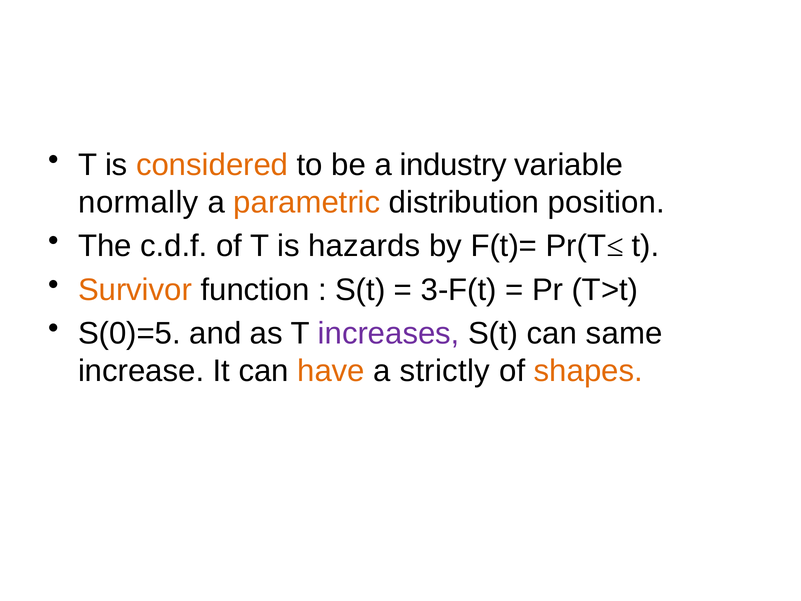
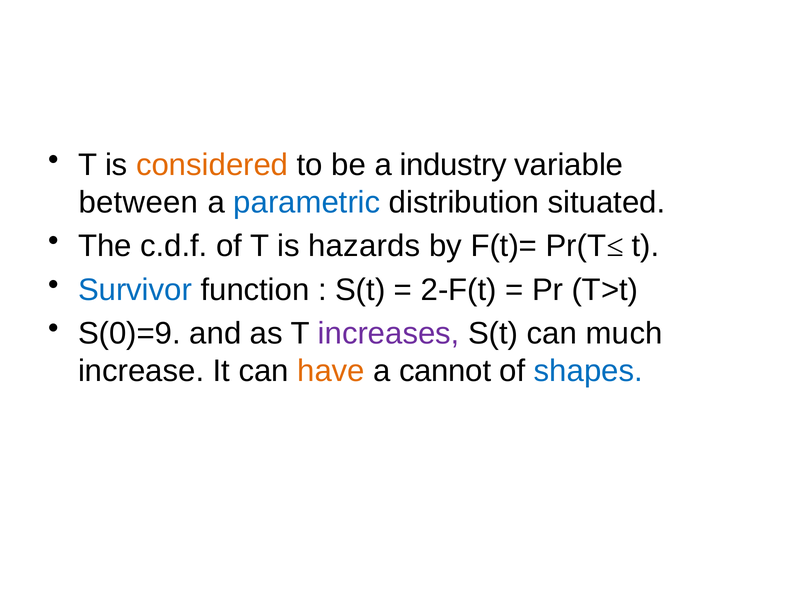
normally: normally -> between (138, 202)
parametric colour: orange -> blue (307, 202)
position: position -> situated (606, 202)
Survivor colour: orange -> blue (135, 290)
3-F(t: 3-F(t -> 2-F(t (459, 290)
S(0)=5: S(0)=5 -> S(0)=9 (129, 333)
same: same -> much (624, 333)
strictly: strictly -> cannot (445, 371)
shapes colour: orange -> blue (588, 371)
